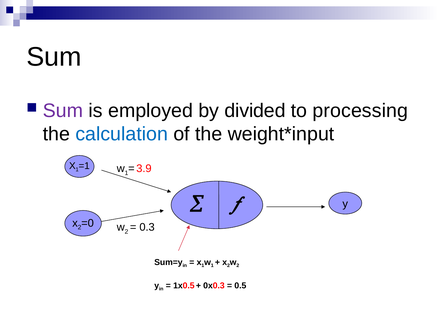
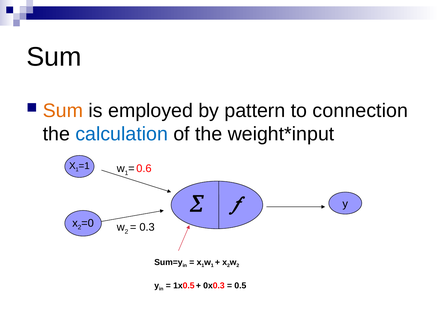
Sum colour: purple -> orange (63, 111)
divided: divided -> pattern (255, 111)
processing: processing -> connection (360, 111)
3.9: 3.9 -> 0.6 (144, 169)
